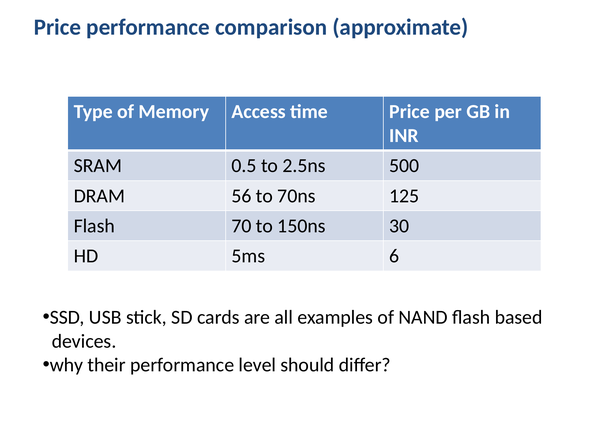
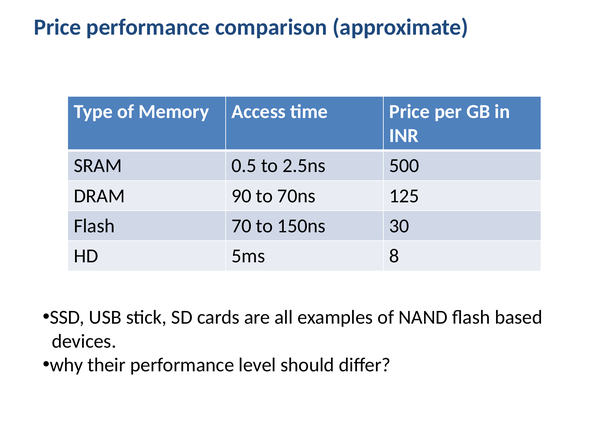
56: 56 -> 90 (242, 196)
6: 6 -> 8 (394, 256)
